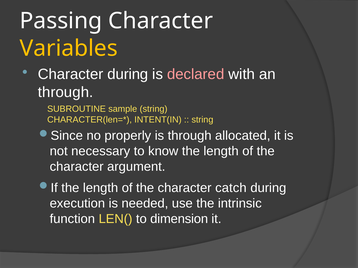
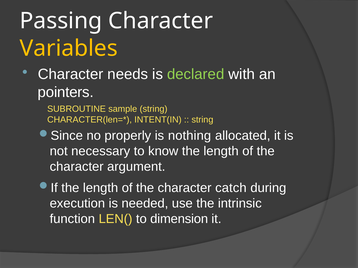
Character during: during -> needs (128, 74)
declared colour: pink -> light green (196, 74)
through: through -> pointers (66, 92)
is through: through -> nothing (190, 136)
